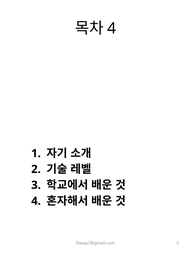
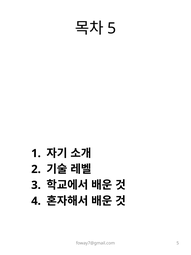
4: 4 -> 5 (112, 28)
